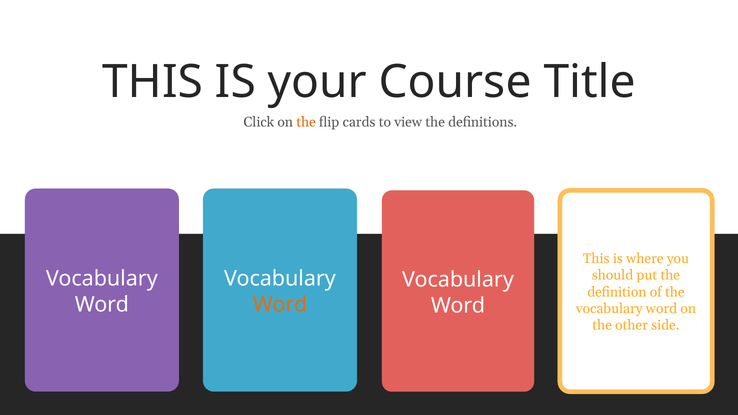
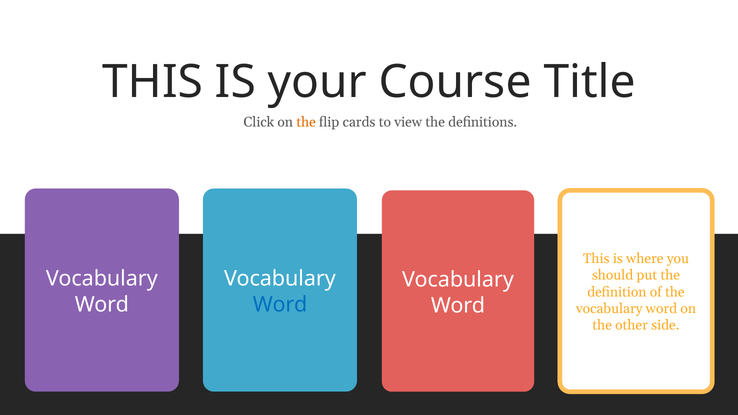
Word colour: orange -> blue (280, 305)
